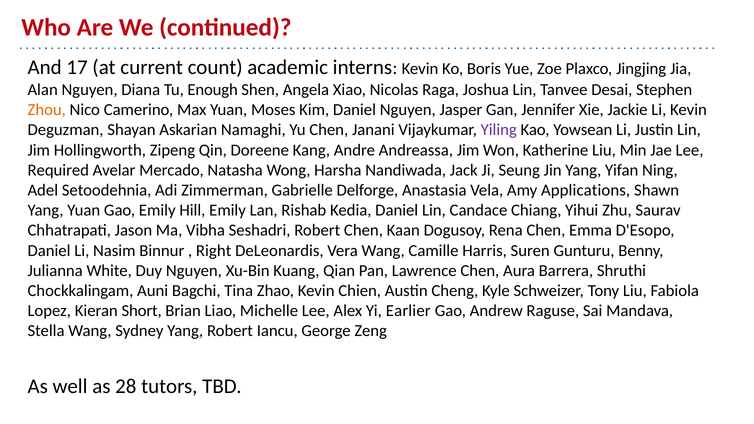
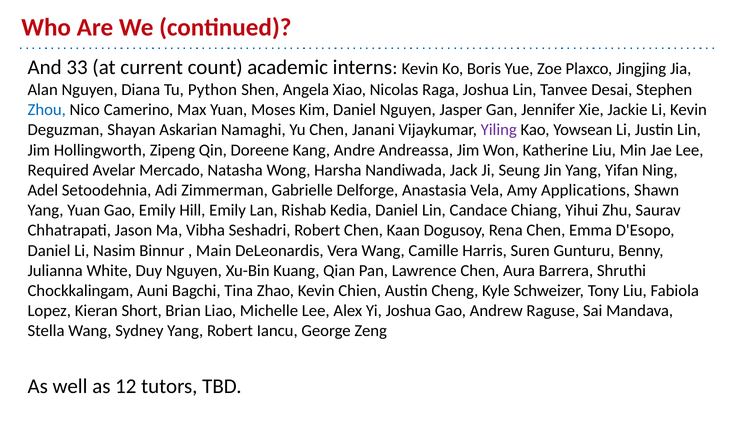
17: 17 -> 33 (77, 67)
Enough: Enough -> Python (212, 90)
Zhou colour: orange -> blue (47, 110)
Right: Right -> Main (214, 251)
Yi Earlier: Earlier -> Joshua (408, 311)
28: 28 -> 12 (126, 387)
